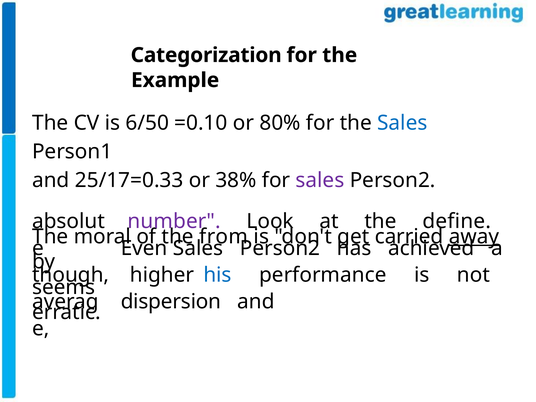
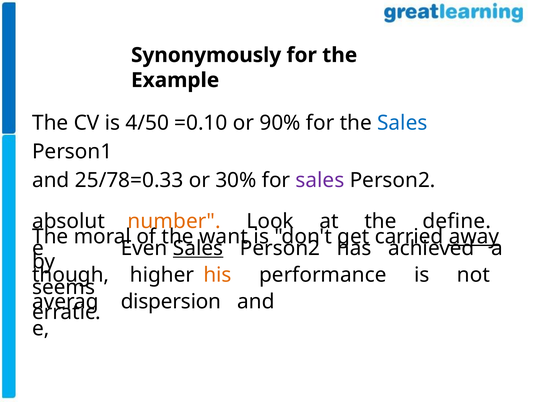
Categorization: Categorization -> Synonymously (206, 55)
6/50: 6/50 -> 4/50 (147, 123)
80%: 80% -> 90% (280, 123)
25/17=0.33: 25/17=0.33 -> 25/78=0.33 (129, 180)
38%: 38% -> 30% (236, 180)
number colour: purple -> orange (174, 221)
from: from -> want (224, 236)
Sales underline: none -> present (198, 248)
his colour: blue -> orange (217, 275)
